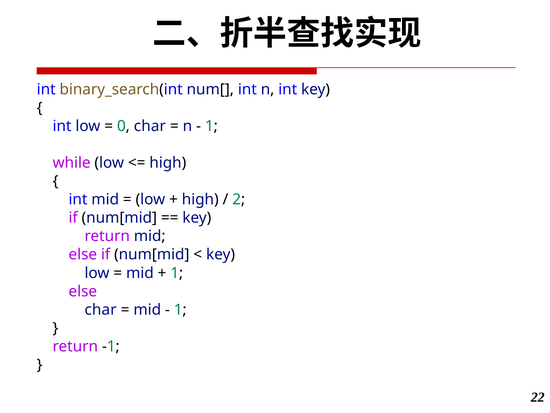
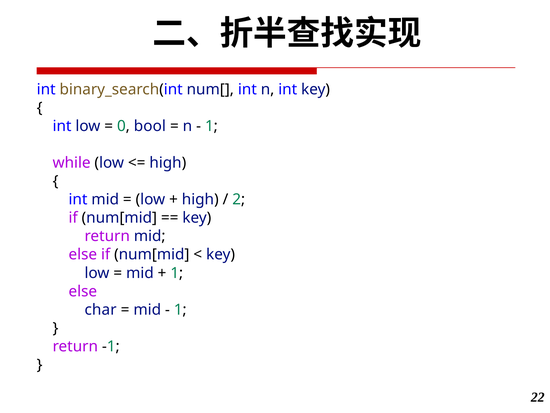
0 char: char -> bool (150, 126)
